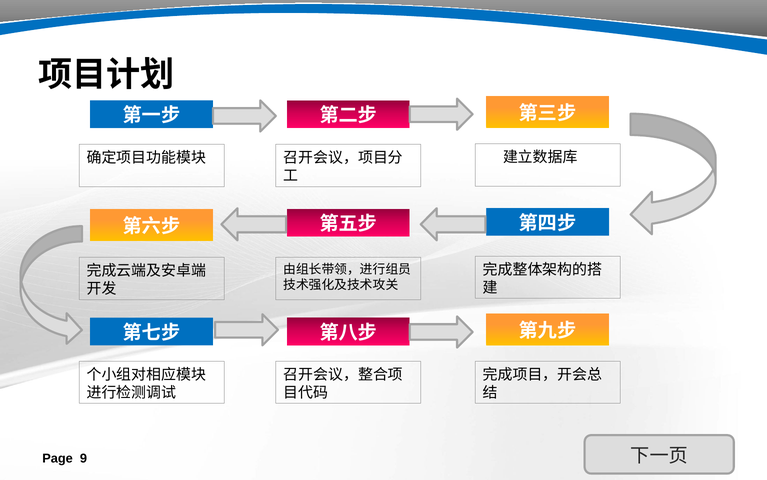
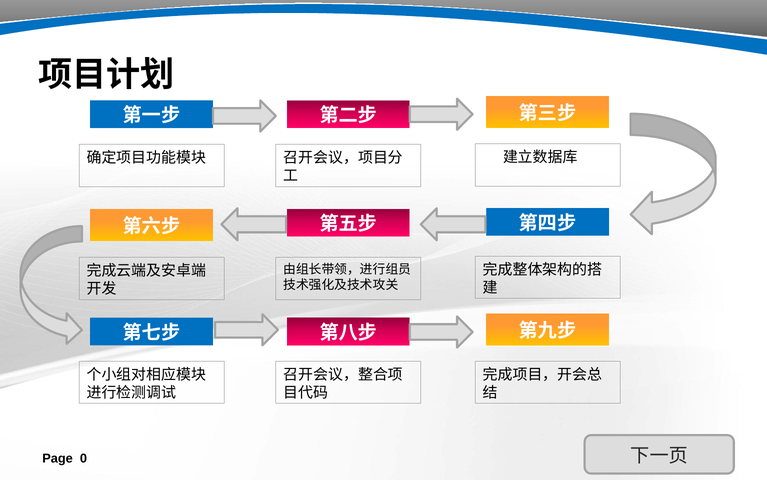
9: 9 -> 0 (83, 458)
